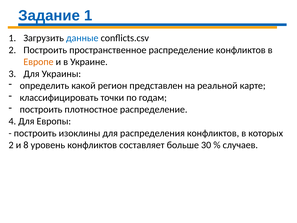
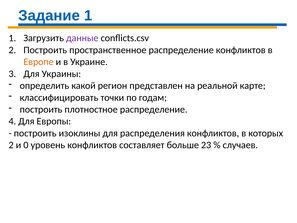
данные colour: blue -> purple (82, 38)
8: 8 -> 0 (26, 145)
30: 30 -> 23 (206, 145)
